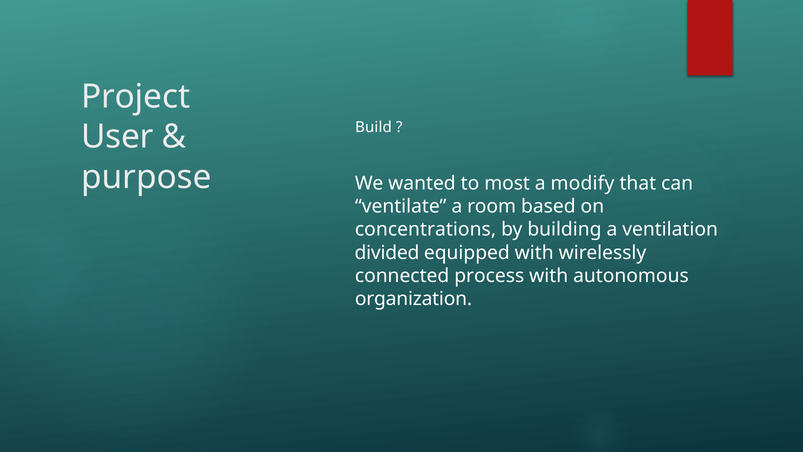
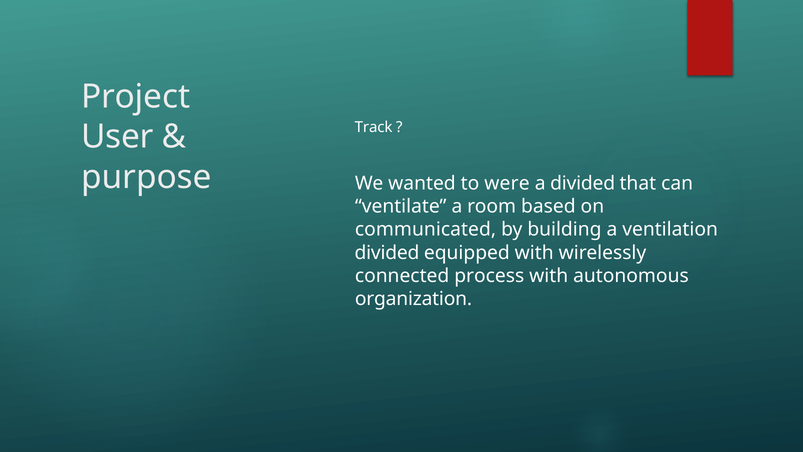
Build: Build -> Track (374, 127)
most: most -> were (507, 183)
a modify: modify -> divided (583, 183)
concentrations: concentrations -> communicated (426, 229)
